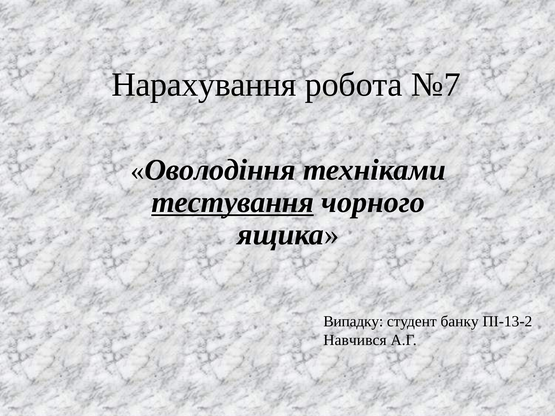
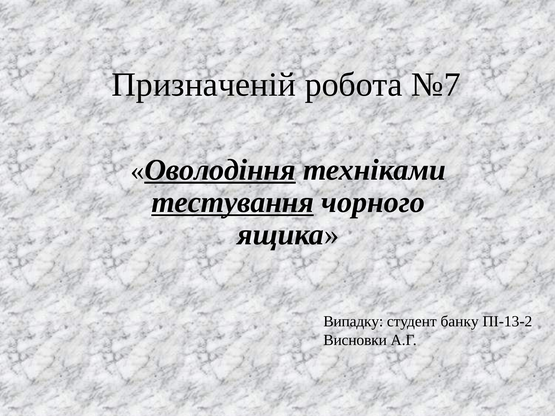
Нарахування: Нарахування -> Призначеній (204, 85)
Оволодіння underline: none -> present (220, 170)
Навчився: Навчився -> Висновки (355, 340)
